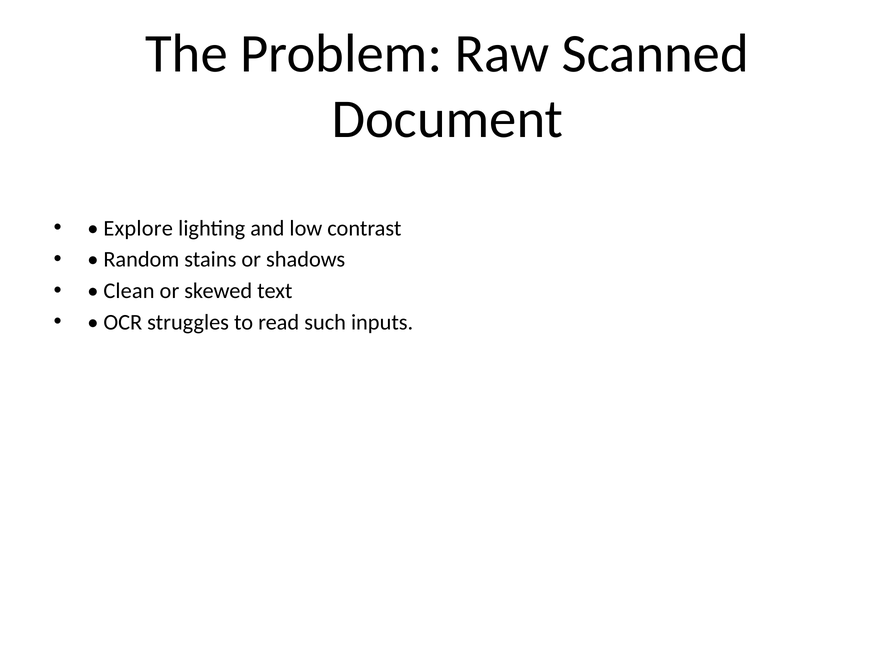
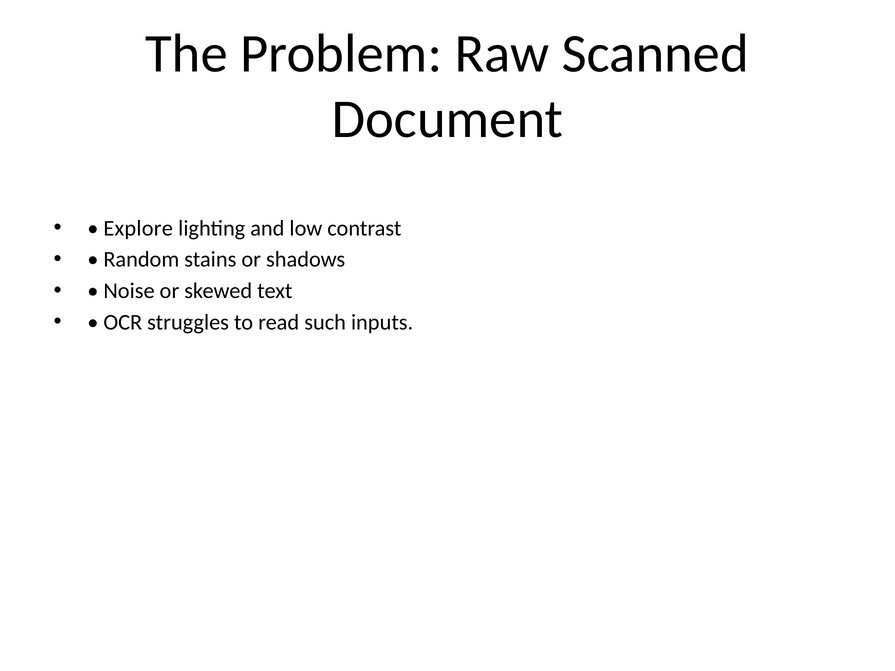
Clean: Clean -> Noise (129, 291)
